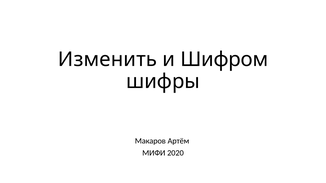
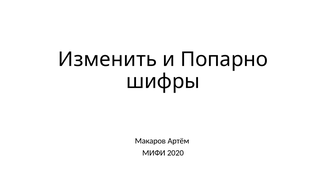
Шифром: Шифром -> Попарно (224, 59)
